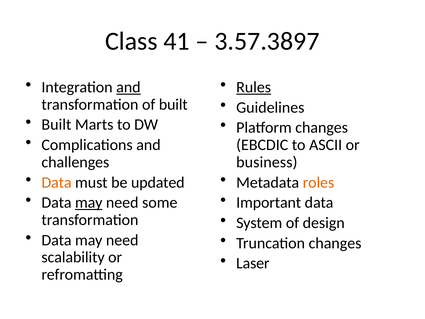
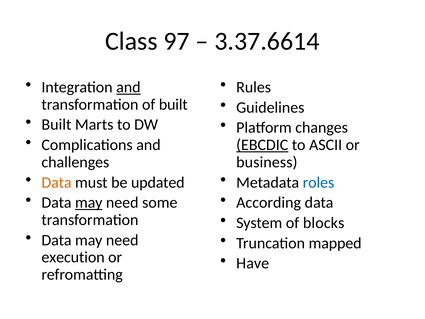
41: 41 -> 97 (177, 41)
3.57.3897: 3.57.3897 -> 3.37.6614 (267, 41)
Rules underline: present -> none (254, 87)
EBCDIC underline: none -> present (262, 145)
roles colour: orange -> blue (318, 182)
Important: Important -> According (269, 203)
design: design -> blocks (324, 223)
Truncation changes: changes -> mapped (335, 243)
scalability: scalability -> execution (73, 257)
Laser: Laser -> Have (253, 263)
